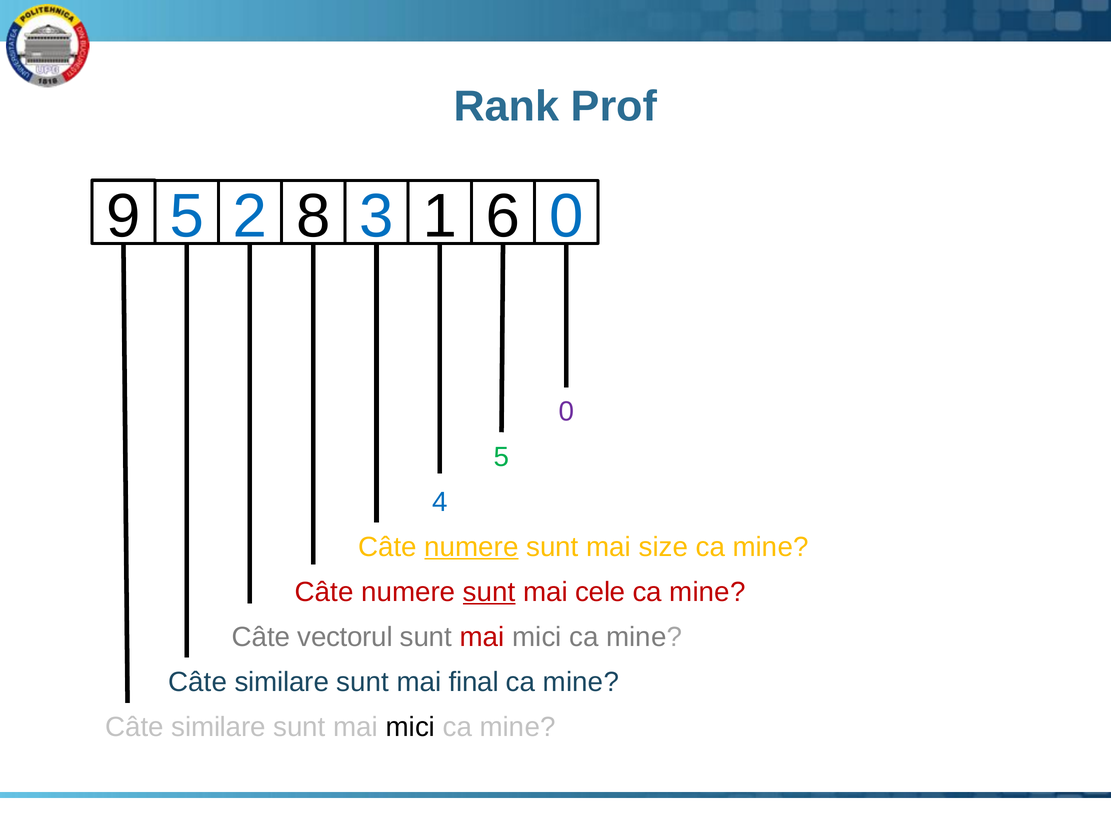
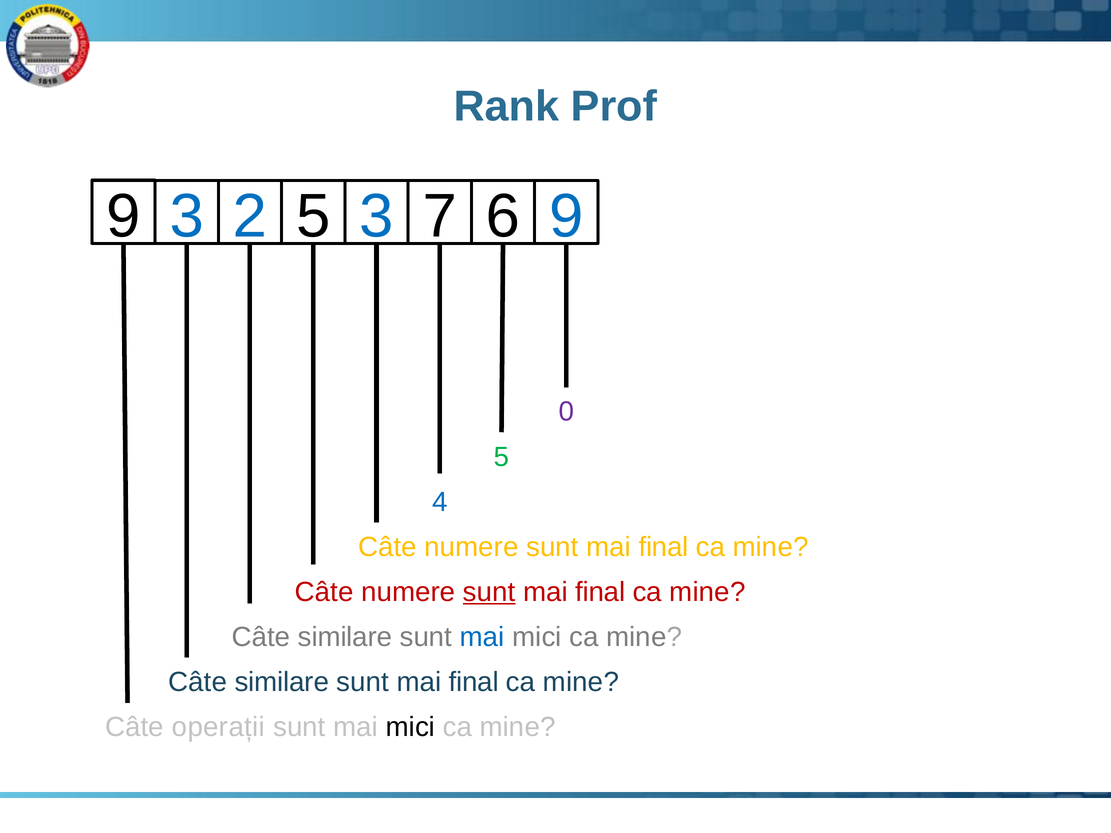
9 5: 5 -> 3 (187, 216)
2 8: 8 -> 5 (313, 216)
1: 1 -> 7 (440, 216)
6 0: 0 -> 9 (566, 216)
numere underline: present -> none (471, 547)
size: size -> final (664, 547)
cele: cele -> final (600, 592)
vectorul: vectorul -> similare (345, 637)
mai colour: red -> blue (482, 637)
similare: similare -> operații (218, 727)
